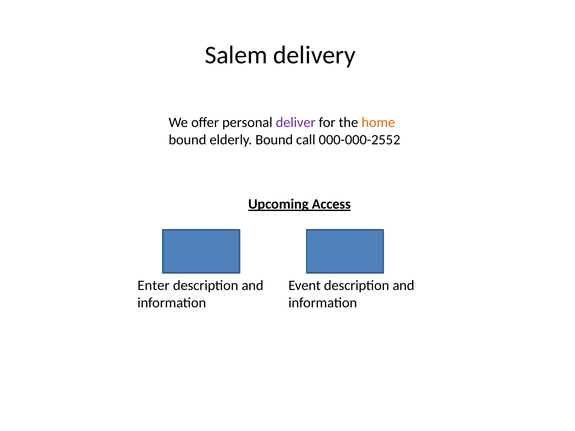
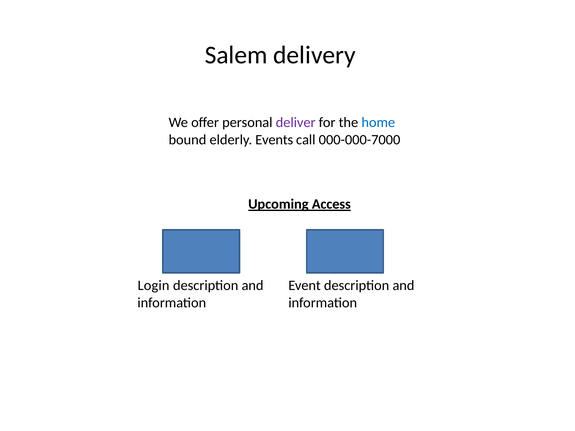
home colour: orange -> blue (378, 123)
elderly Bound: Bound -> Events (274, 140)
000-000-2552: 000-000-2552 -> 000-000-7000 (360, 140)
Enter: Enter -> Login (154, 286)
